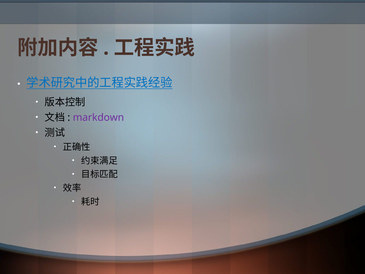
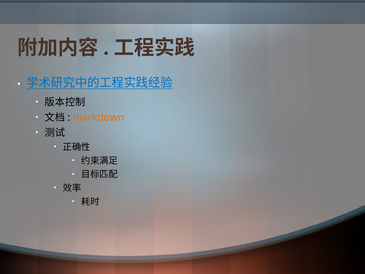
markdown colour: purple -> orange (98, 117)
